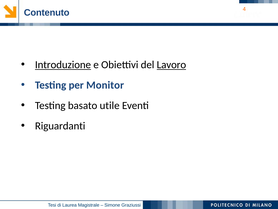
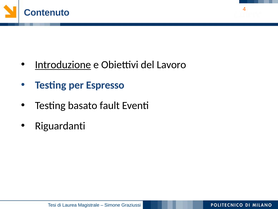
Lavoro underline: present -> none (171, 65)
Monitor: Monitor -> Espresso (105, 85)
utile: utile -> fault (110, 105)
